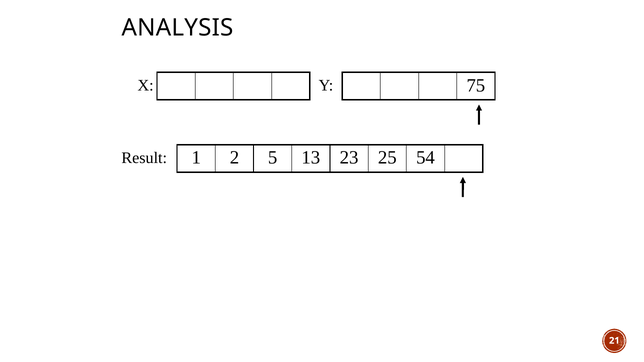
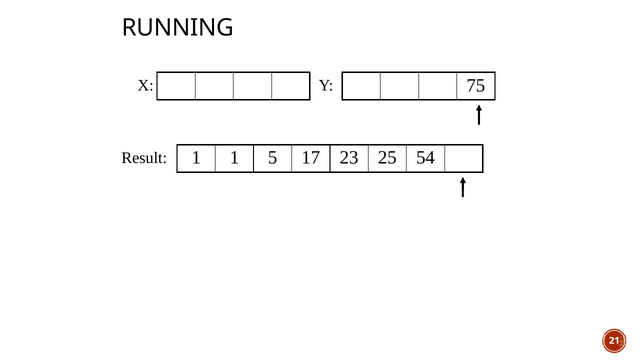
ANALYSIS: ANALYSIS -> RUNNING (178, 28)
1 2: 2 -> 1 (234, 158)
13: 13 -> 17 (311, 158)
